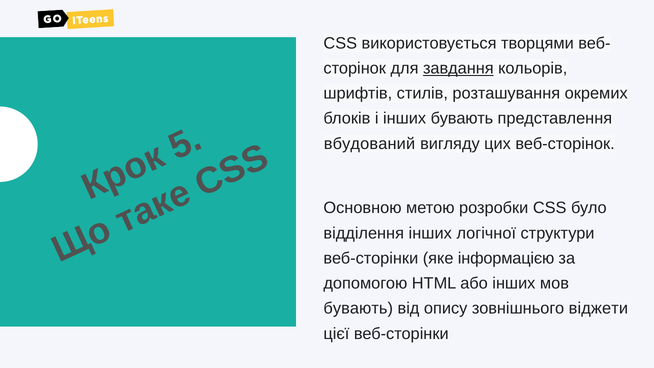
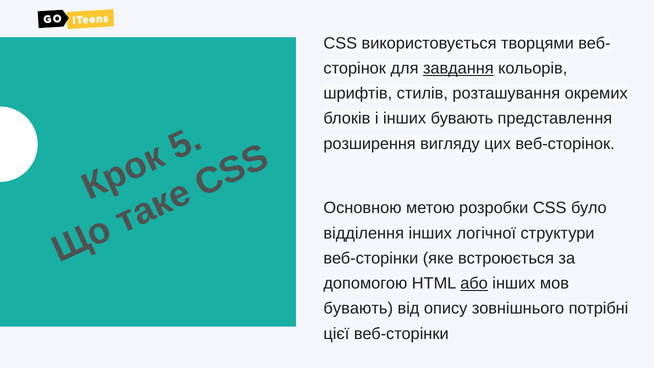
вбудований: вбудований -> розширення (370, 144)
інформацією: інформацією -> встроюється (506, 258)
або underline: none -> present (474, 283)
віджети: віджети -> потрібні (598, 308)
